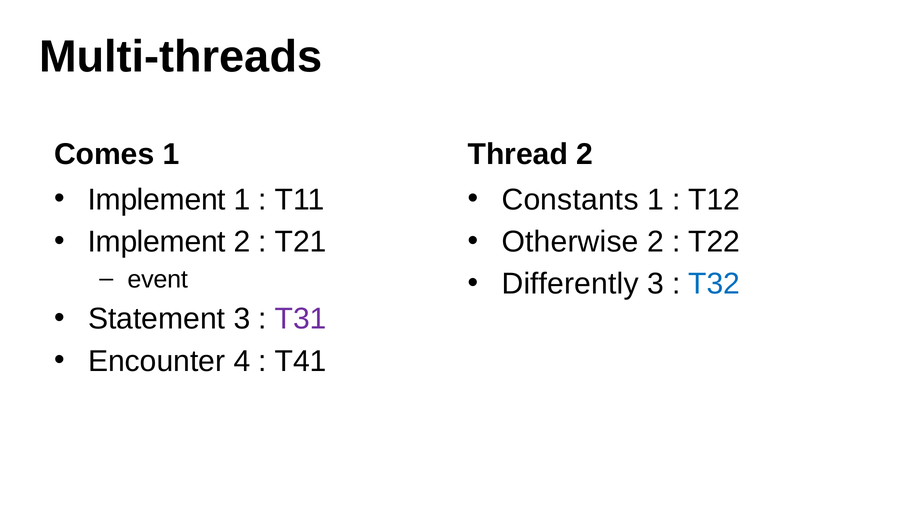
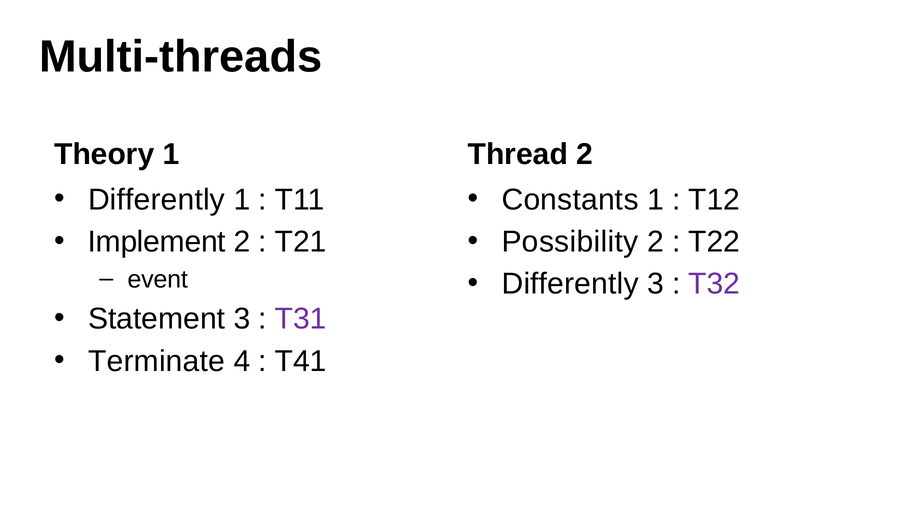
Comes: Comes -> Theory (104, 154)
Implement: Implement -> Differently (157, 200)
Otherwise: Otherwise -> Possibility (570, 242)
T32 colour: blue -> purple (714, 284)
Encounter: Encounter -> Terminate (157, 361)
